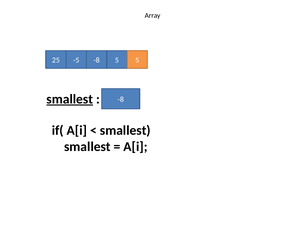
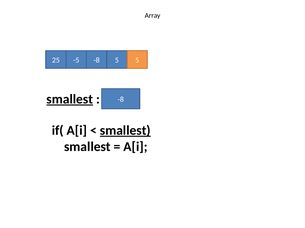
smallest underline: none -> present (125, 131)
